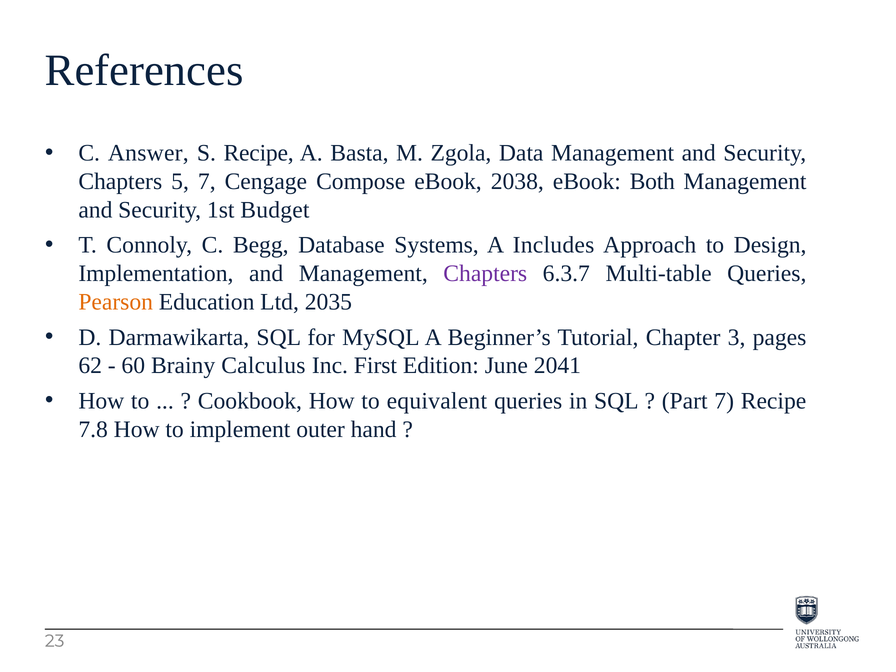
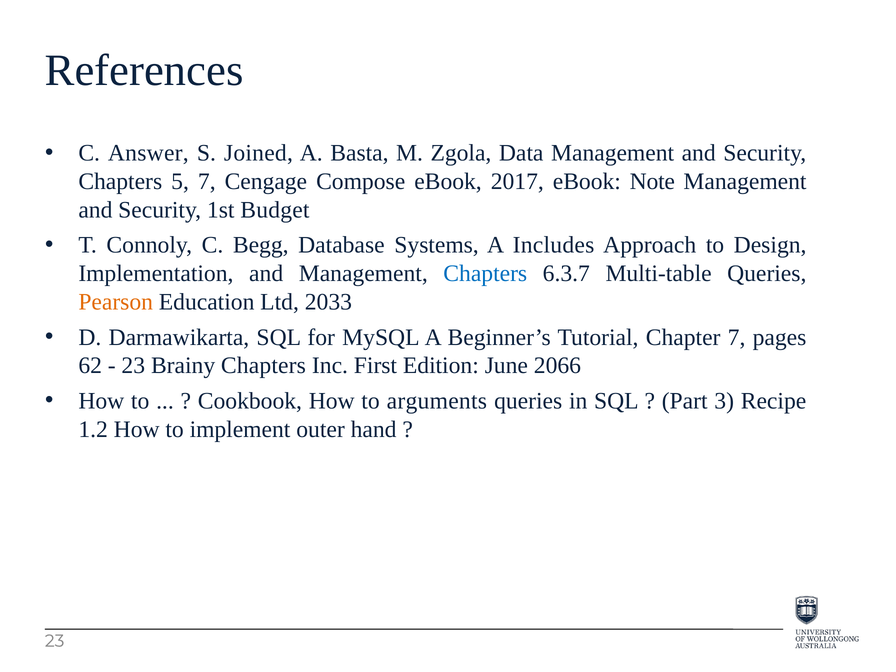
S Recipe: Recipe -> Joined (258, 153)
2038: 2038 -> 2017 (517, 181)
Both: Both -> Note (652, 181)
Chapters colour: purple -> blue (485, 274)
2035: 2035 -> 2033 (328, 302)
Chapter 3: 3 -> 7 (737, 337)
60: 60 -> 23 (133, 366)
Brainy Calculus: Calculus -> Chapters (263, 366)
2041: 2041 -> 2066 (557, 366)
equivalent: equivalent -> arguments (437, 401)
Part 7: 7 -> 3 (724, 401)
7.8: 7.8 -> 1.2 (93, 429)
